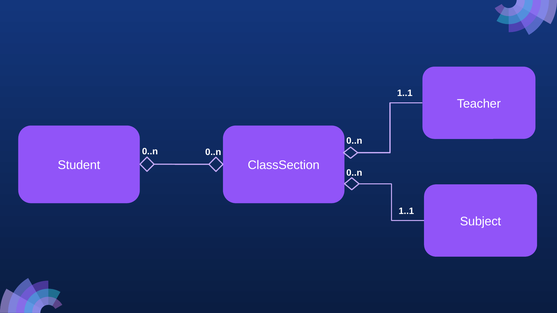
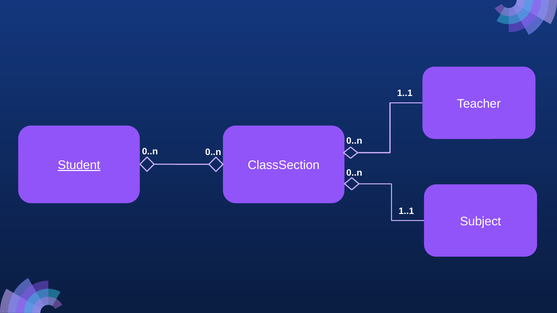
Student underline: none -> present (79, 165)
